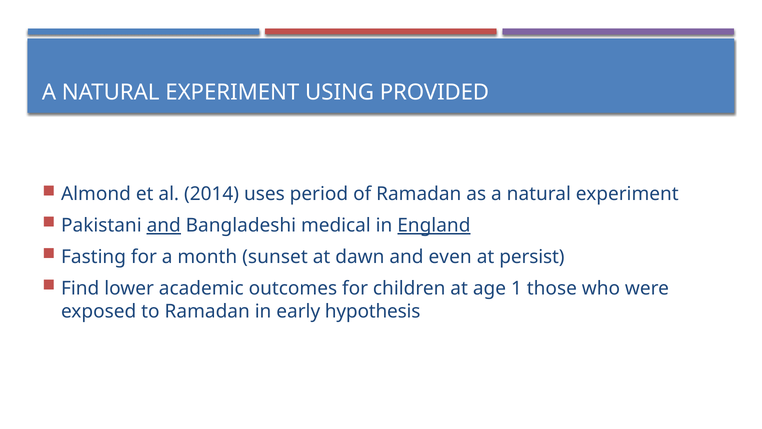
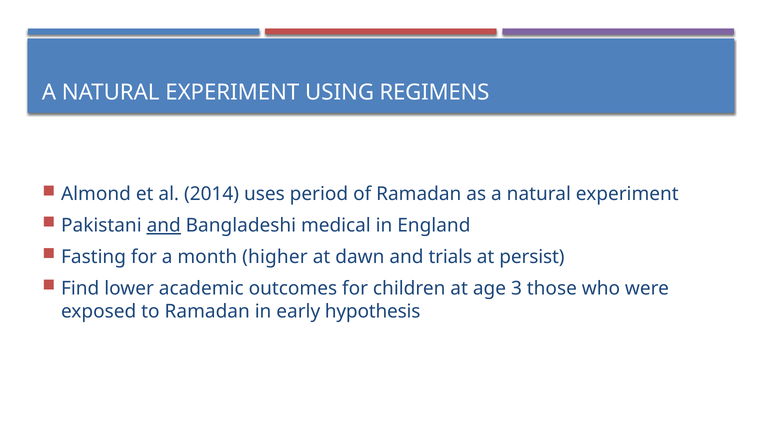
PROVIDED: PROVIDED -> REGIMENS (434, 93)
England underline: present -> none (434, 225)
sunset: sunset -> higher (275, 257)
even: even -> trials (450, 257)
1: 1 -> 3 (516, 288)
